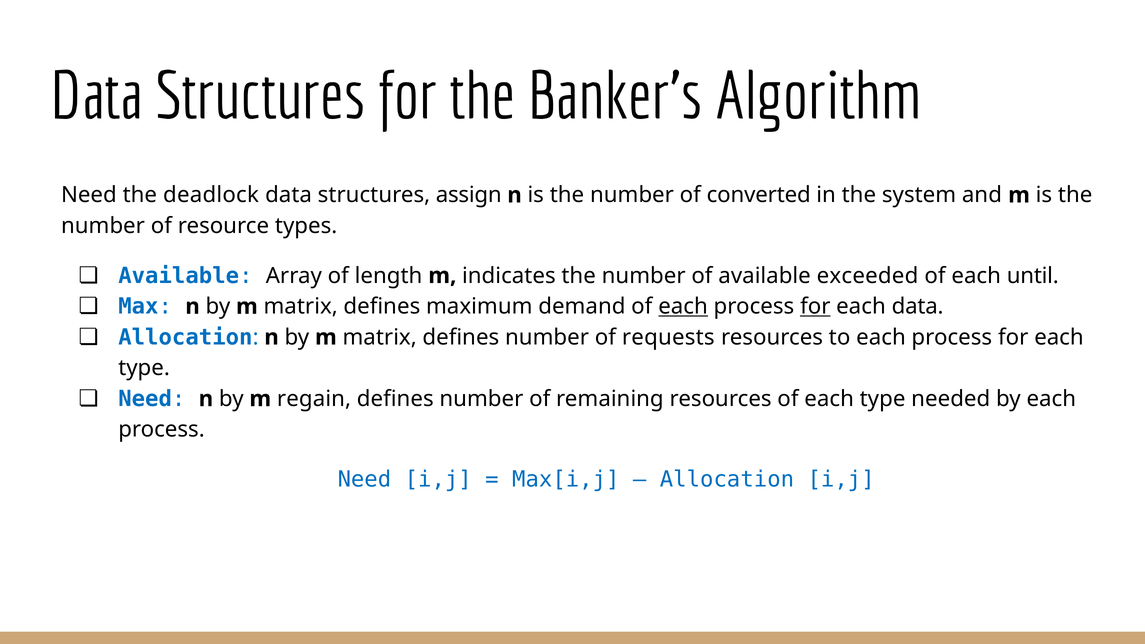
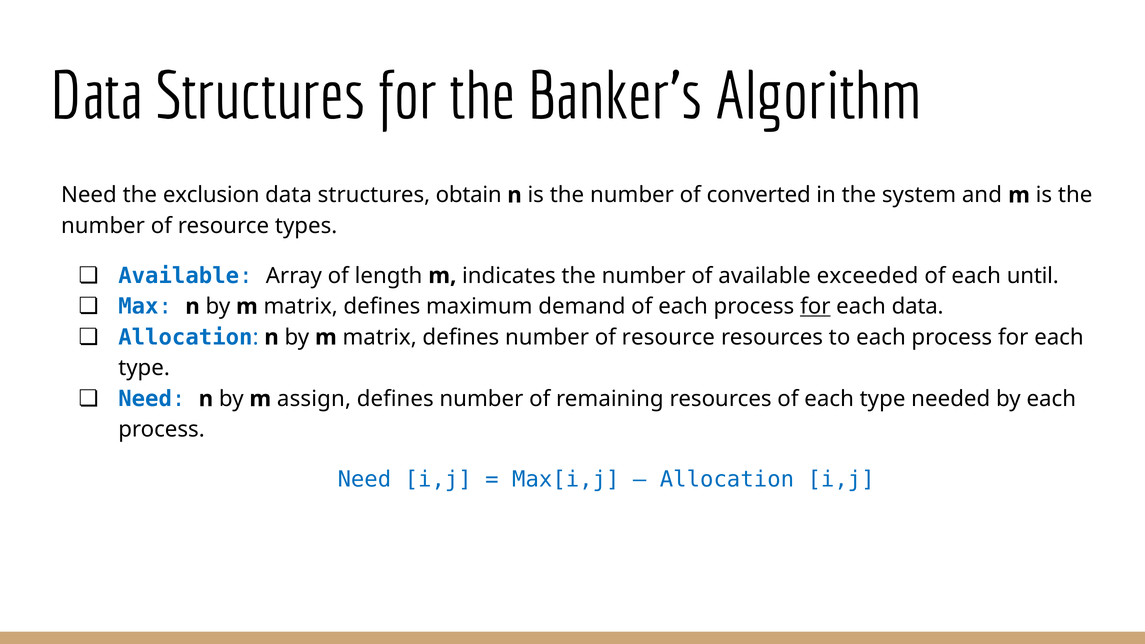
deadlock: deadlock -> exclusion (211, 195)
assign: assign -> obtain (469, 195)
each underline: present -> none (683, 306)
defines number of requests: requests -> resource (668, 337)
regain: regain -> assign (314, 399)
